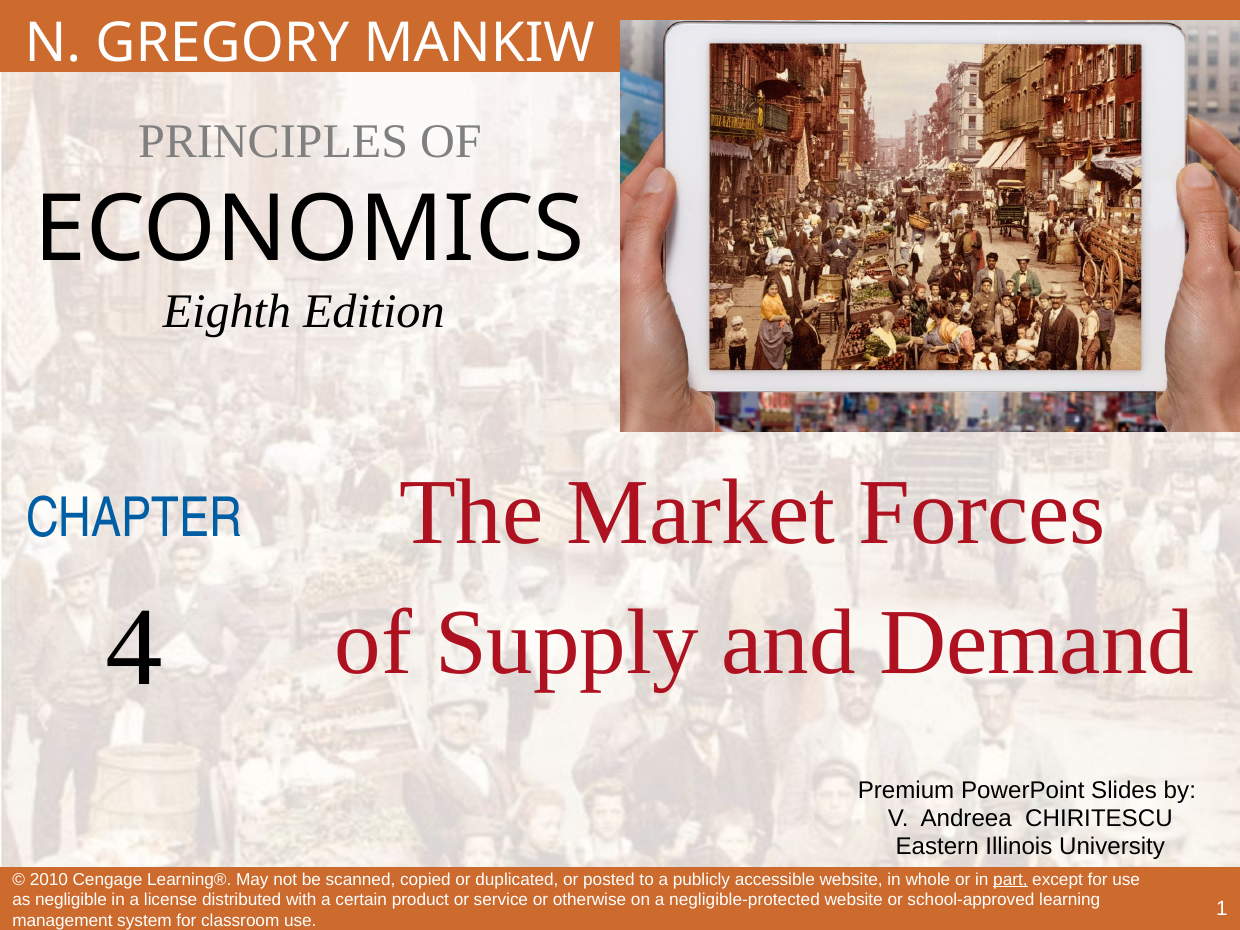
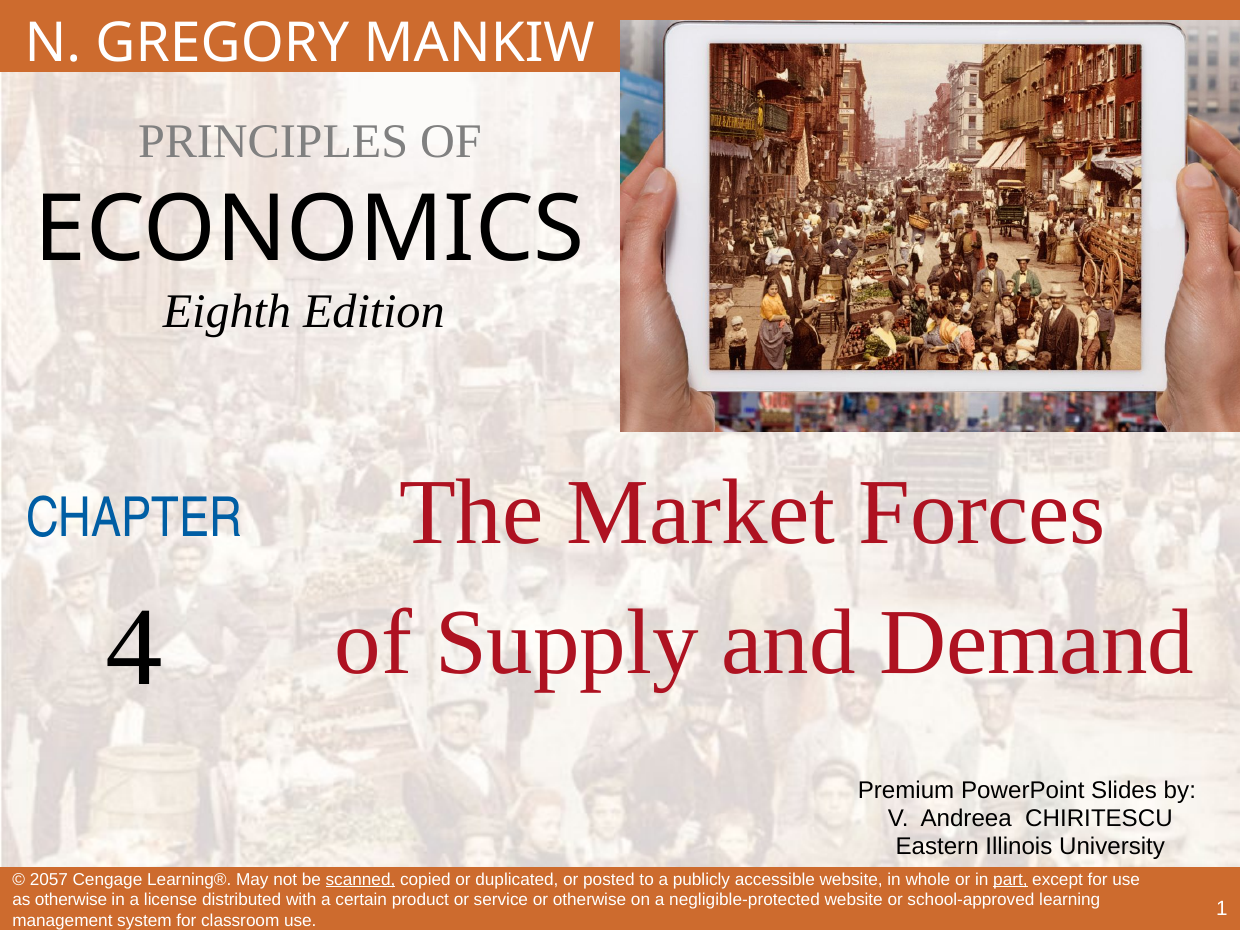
2010: 2010 -> 2057 (49, 879)
scanned underline: none -> present (361, 879)
as negligible: negligible -> otherwise (71, 900)
